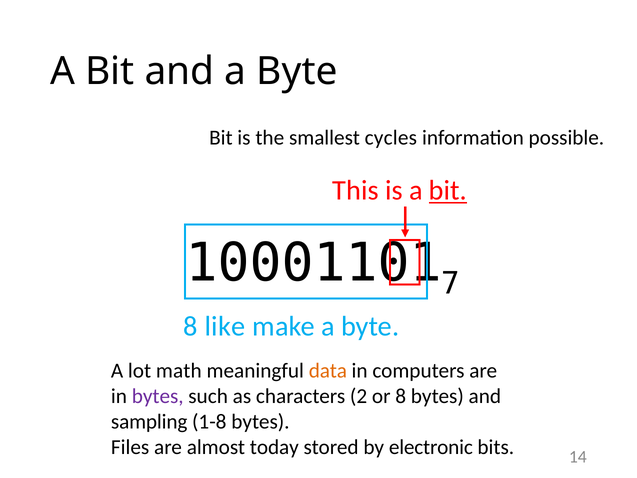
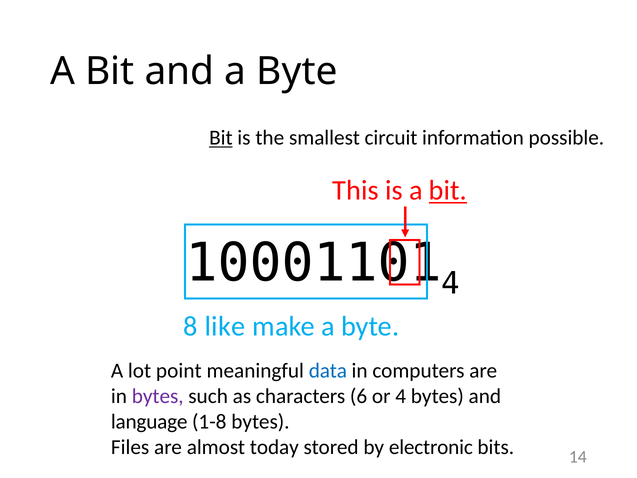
Bit underline: none -> present (221, 138)
cycles: cycles -> circuit (391, 138)
7: 7 -> 4 (451, 284)
math: math -> point (179, 371)
data colour: orange -> blue (328, 371)
2: 2 -> 6 (359, 396)
or 8: 8 -> 4 (401, 396)
sampling: sampling -> language (149, 422)
